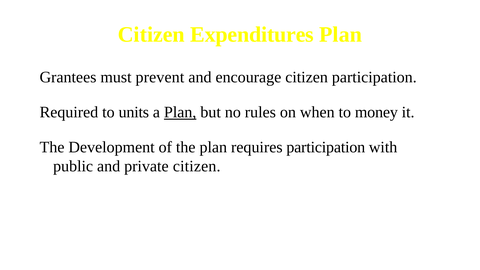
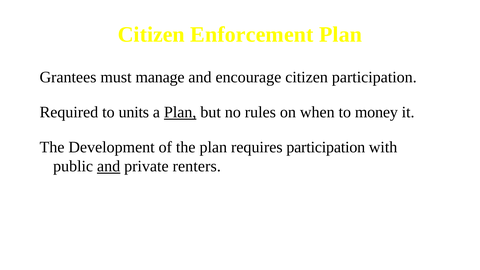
Expenditures: Expenditures -> Enforcement (252, 35)
prevent: prevent -> manage (160, 77)
and underline: none -> present (109, 166)
private citizen: citizen -> renters (197, 166)
